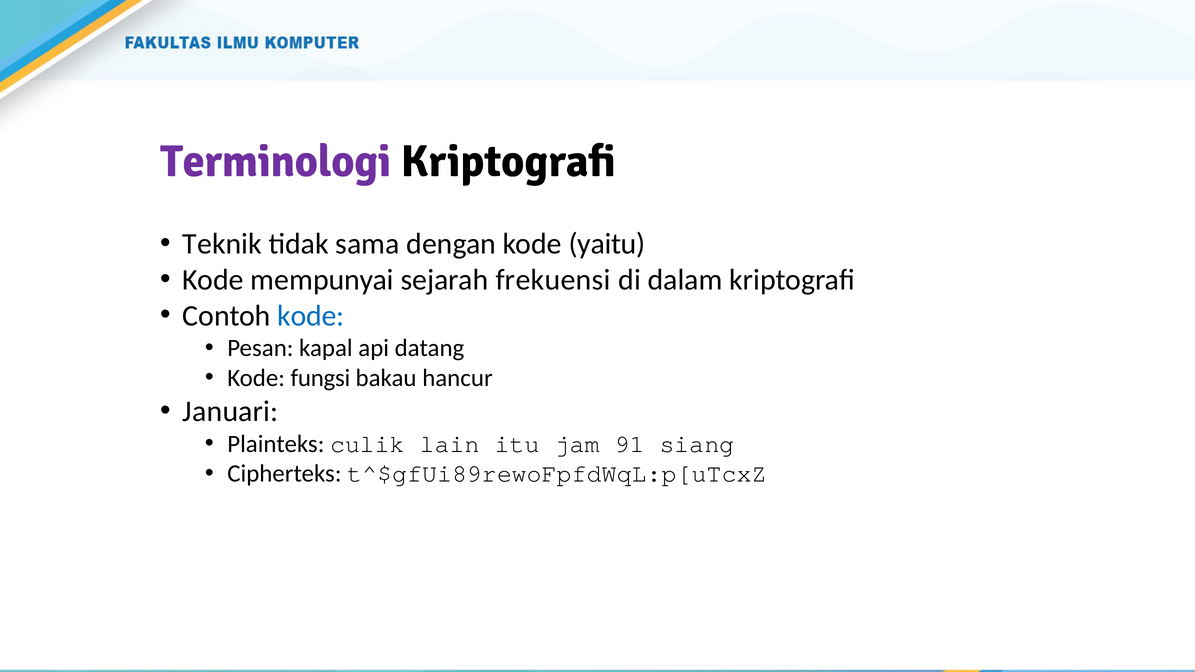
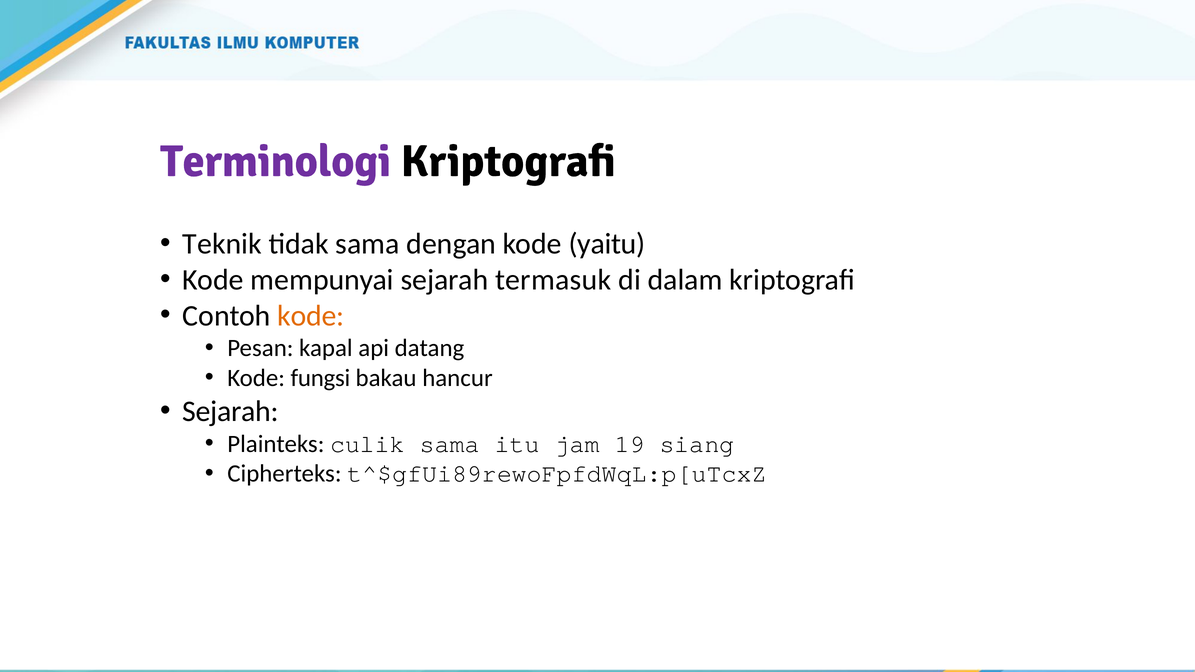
frekuensi: frekuensi -> termasuk (553, 280)
kode colour: blue -> orange (311, 316)
Januari: Januari -> Sejarah (231, 411)
culik lain: lain -> sama (450, 444)
91: 91 -> 19 (630, 444)
